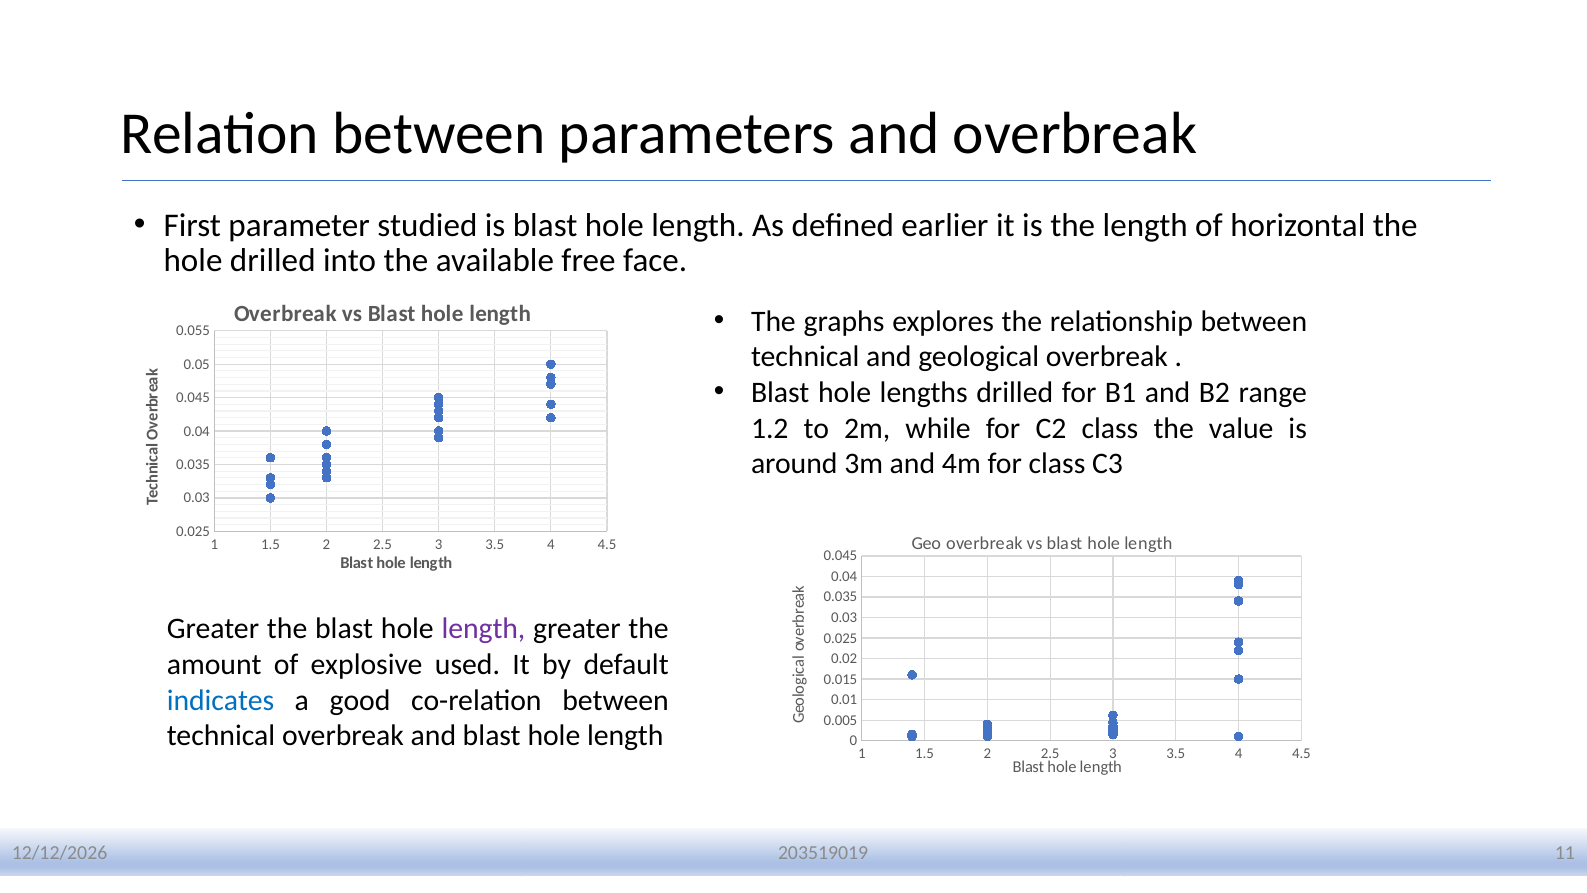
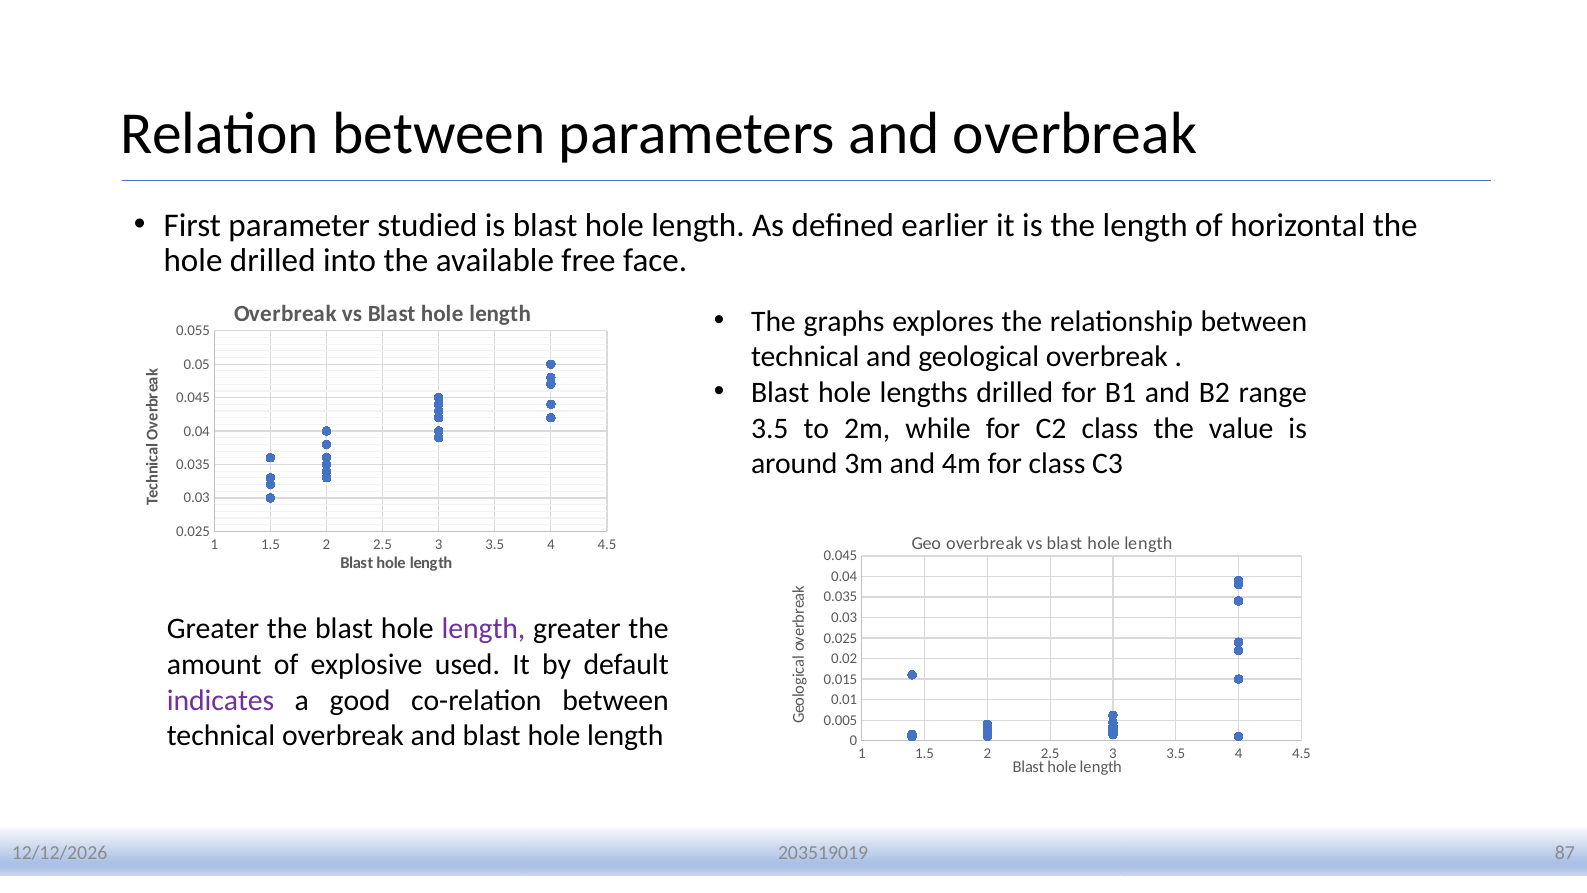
1.2: 1.2 -> 3.5 (770, 428)
indicates colour: blue -> purple (221, 700)
11: 11 -> 87 (1565, 852)
